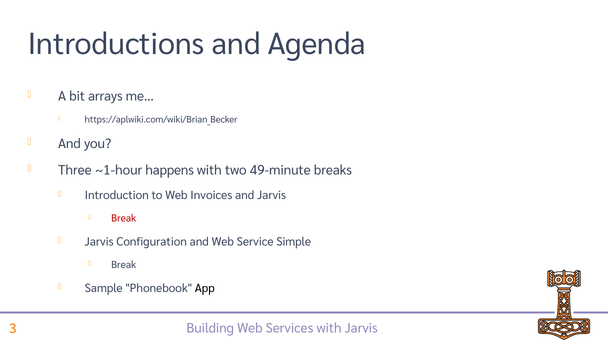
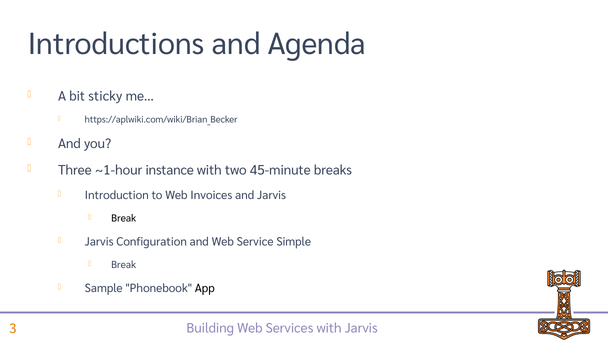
arrays: arrays -> sticky (105, 96)
happens: happens -> instance (170, 170)
49-minute: 49-minute -> 45-minute (280, 170)
Break colour: red -> black (124, 219)
